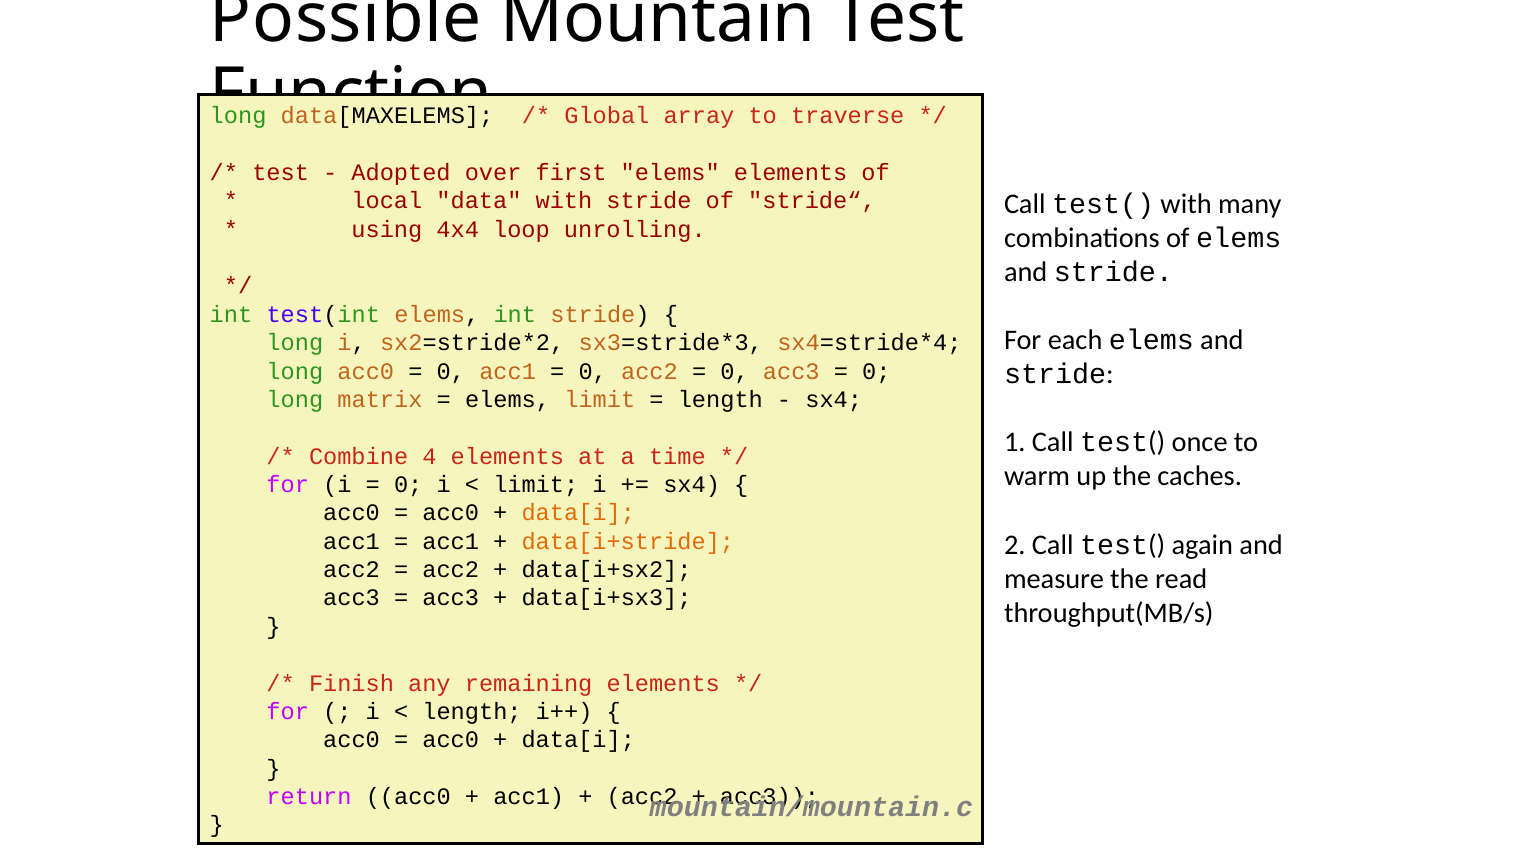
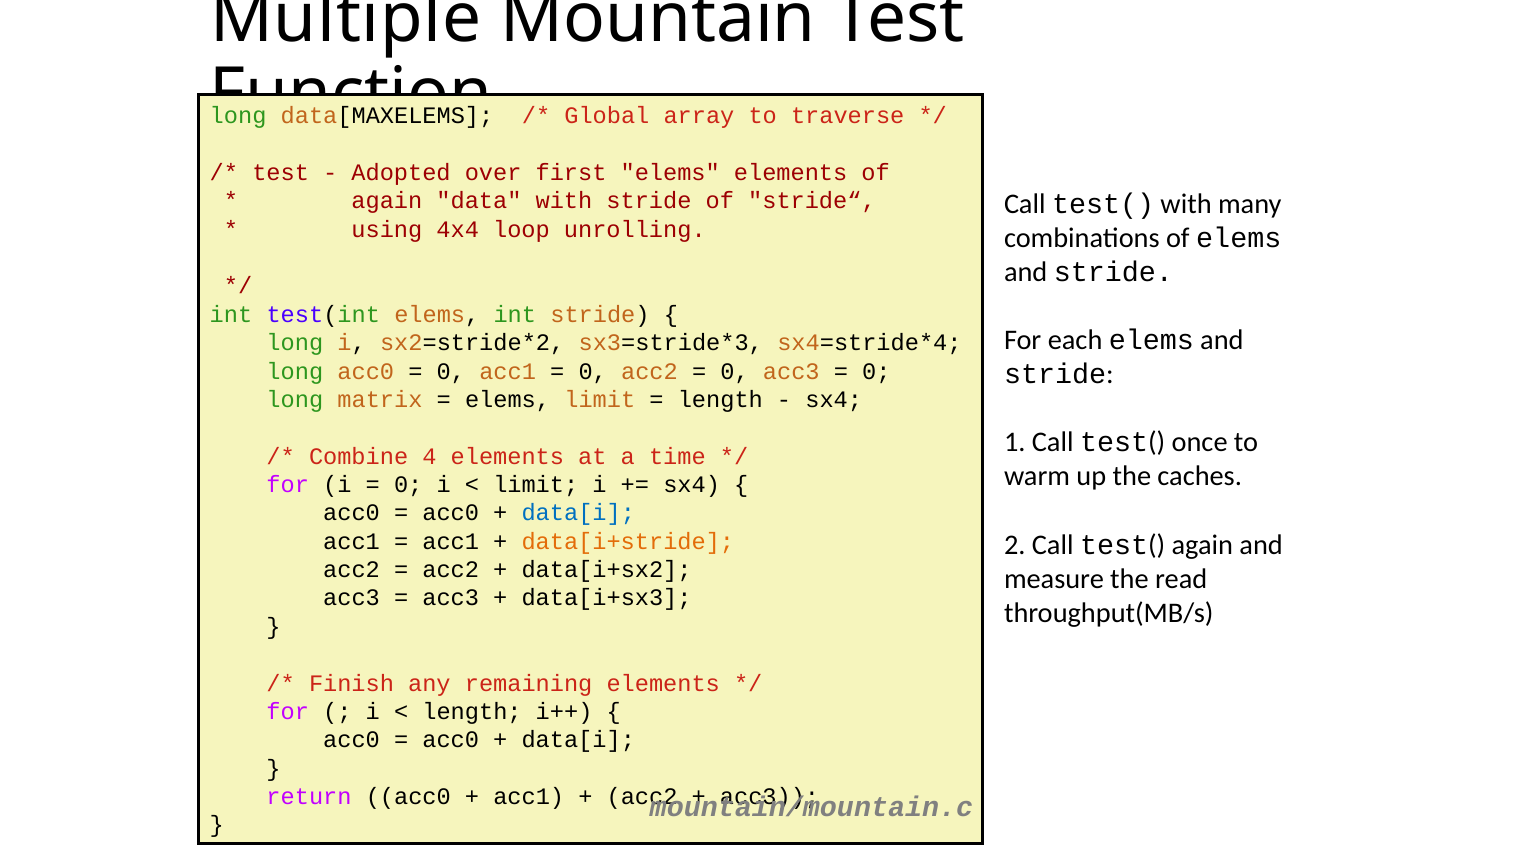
Possible: Possible -> Multiple (346, 19)
local: local -> again (387, 201)
data[i colour: orange -> blue (578, 513)
